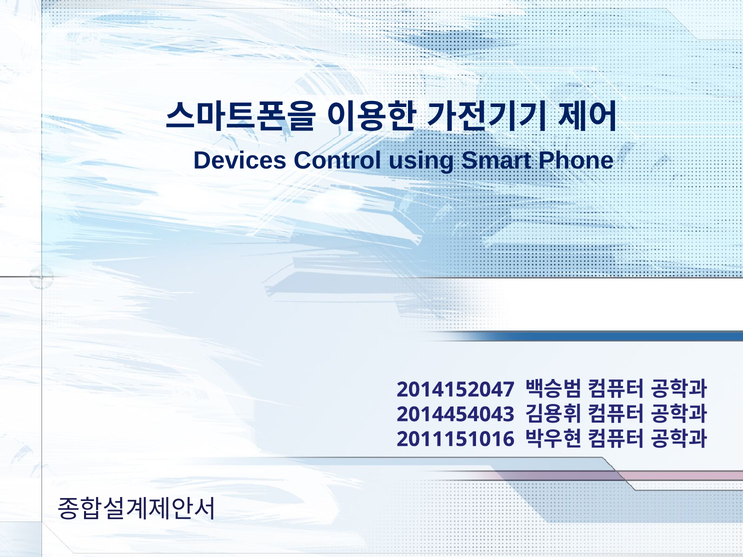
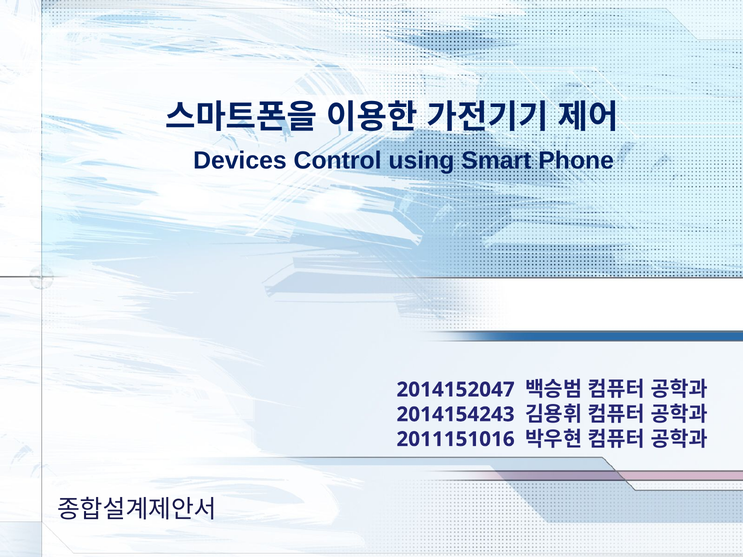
2014454043: 2014454043 -> 2014154243 (456, 415)
